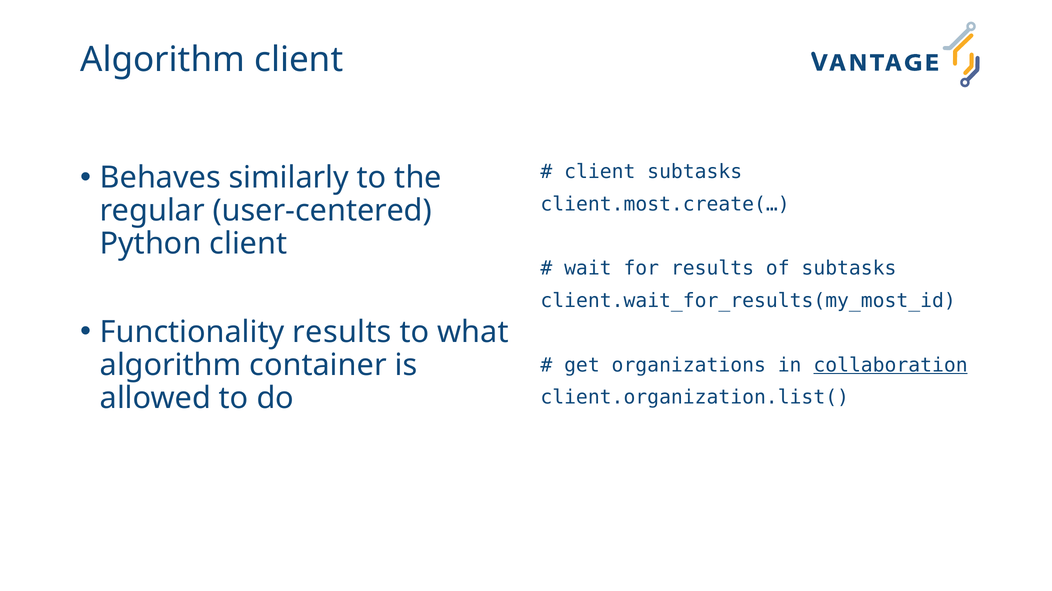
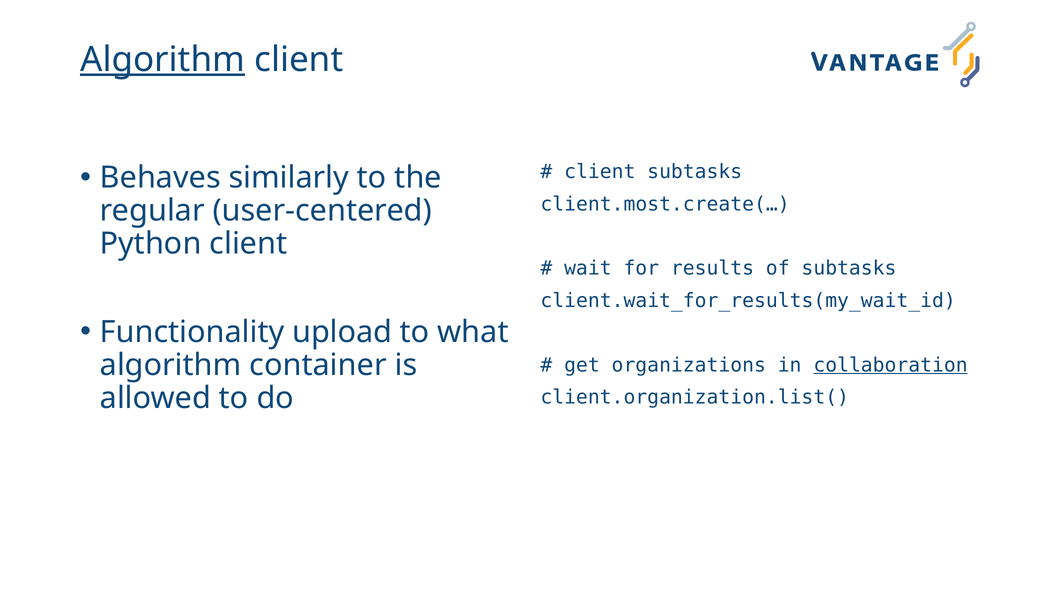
Algorithm underline: none -> present (163, 60)
client.wait_for_results(my_most_id: client.wait_for_results(my_most_id -> client.wait_for_results(my_wait_id (748, 301)
Functionality results: results -> upload (342, 332)
